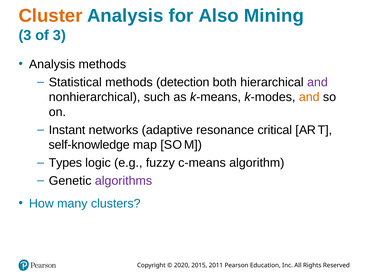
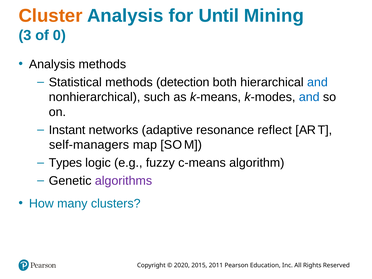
Also: Also -> Until (219, 16)
of 3: 3 -> 0 (59, 35)
and colour: purple -> blue (317, 82)
and colour: orange -> blue (309, 97)
critical: critical -> reflect (275, 130)
self-knowledge: self-knowledge -> self-managers (89, 145)
